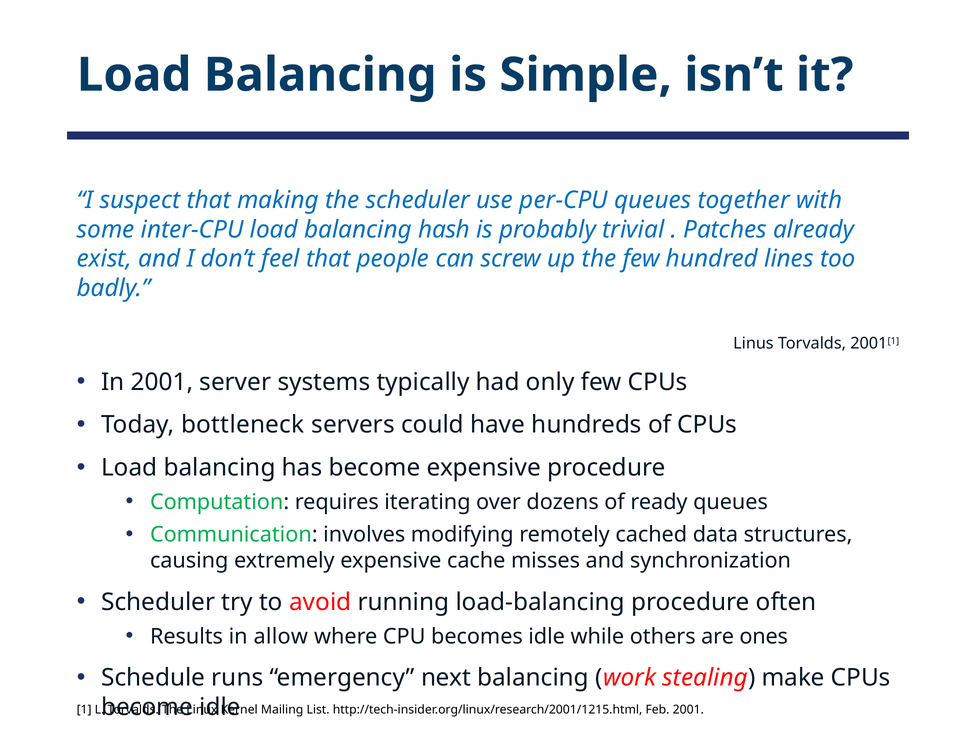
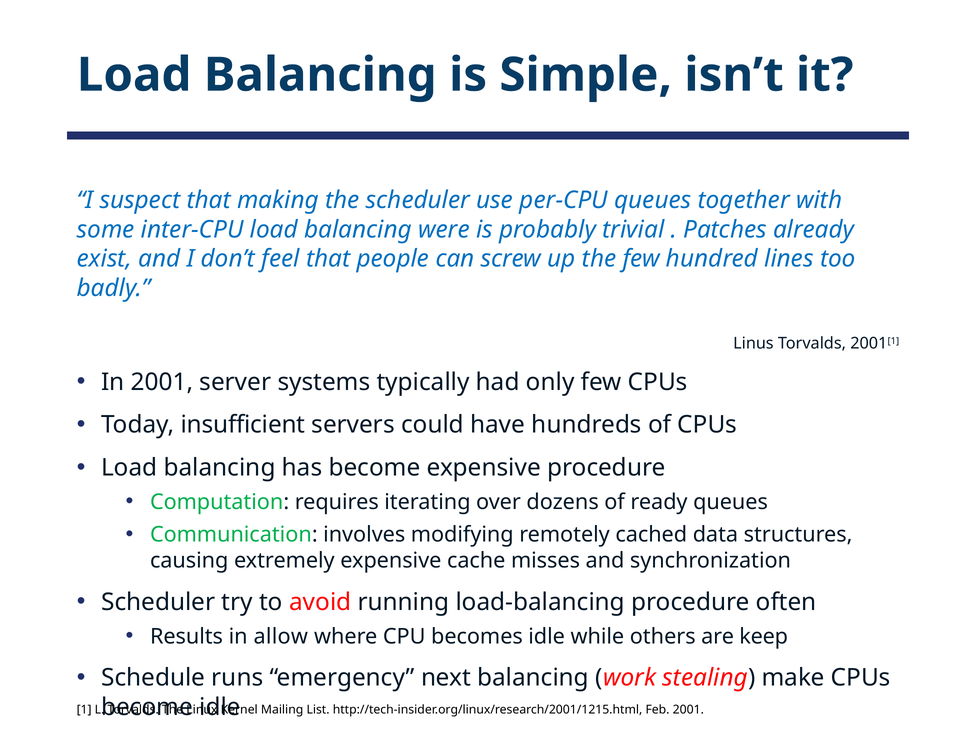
hash: hash -> were (444, 229)
bottleneck: bottleneck -> insufficient (243, 425)
ones: ones -> keep (764, 636)
